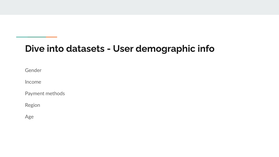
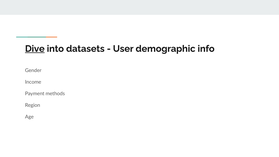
Dive underline: none -> present (35, 49)
